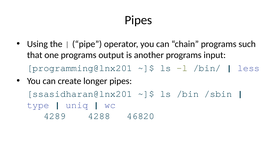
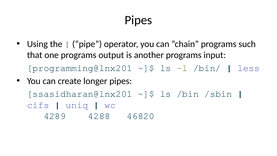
type: type -> cifs (38, 105)
